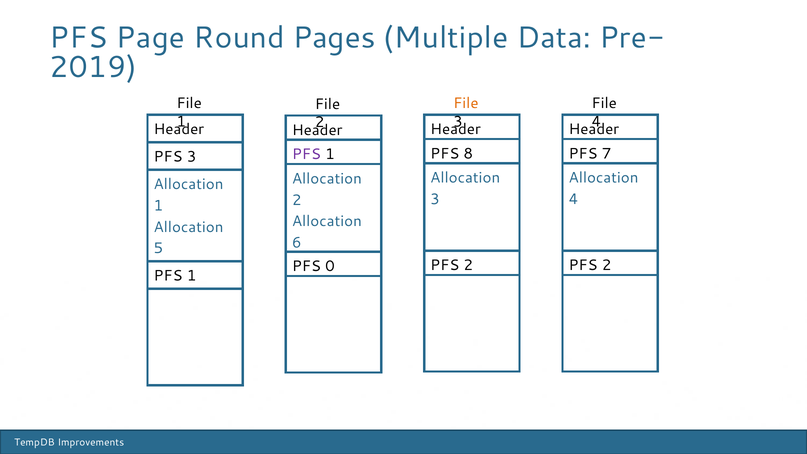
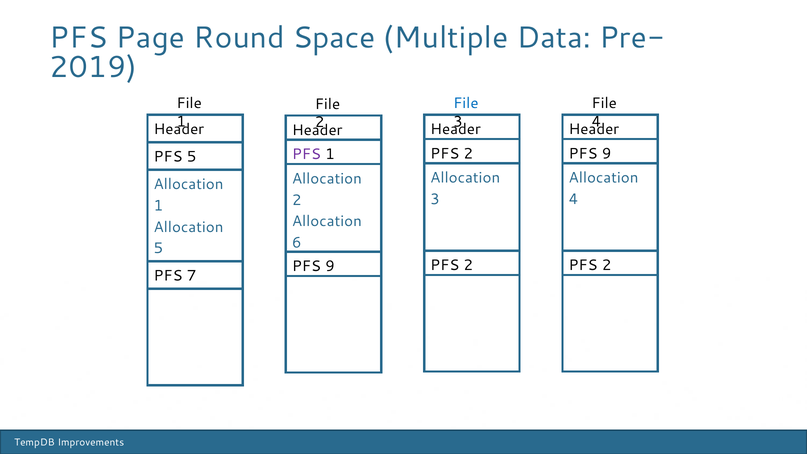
Pages: Pages -> Space (334, 38)
File colour: orange -> blue (466, 103)
8: 8 -> 2 (468, 154)
7: 7 -> 9 (607, 154)
PFS 3: 3 -> 5 (192, 157)
0: 0 -> 9 (330, 266)
1: 1 -> 7 (192, 276)
